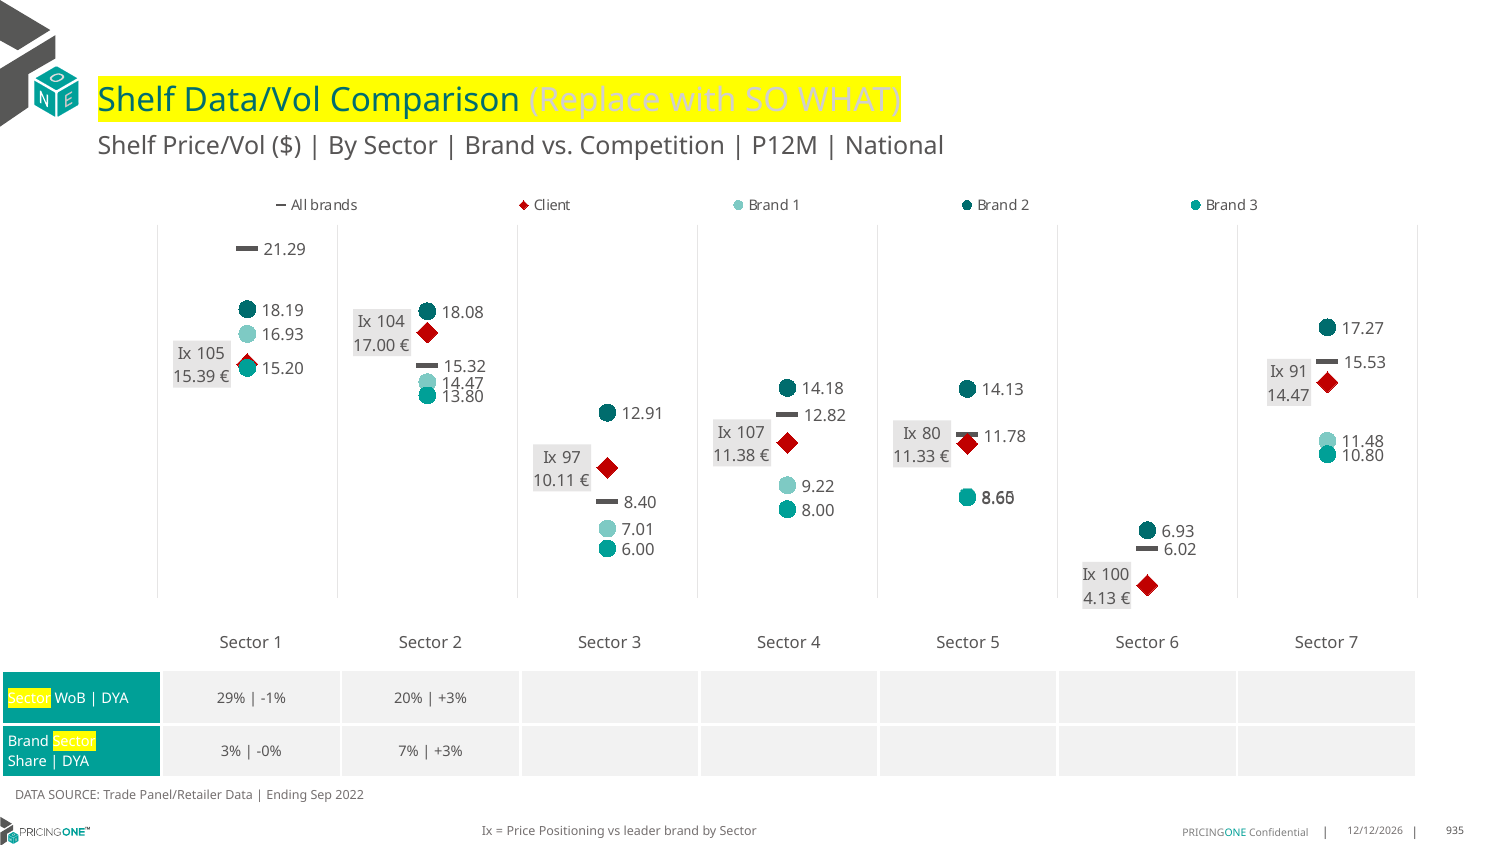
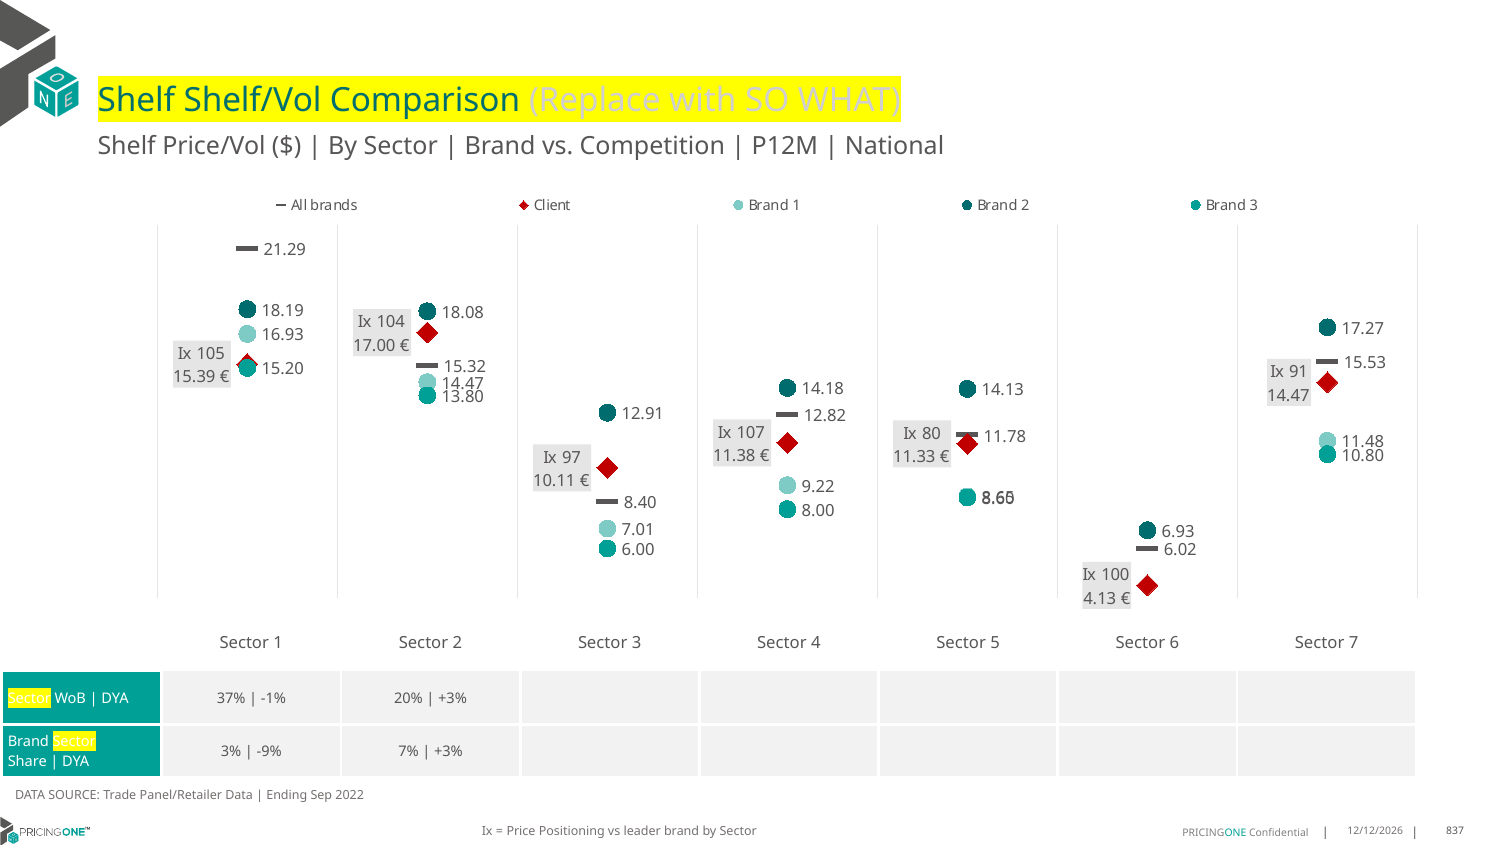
Data/Vol: Data/Vol -> Shelf/Vol (253, 101)
29%: 29% -> 37% (231, 698)
-0%: -0% -> -9% (269, 751)
935: 935 -> 837 (1455, 830)
